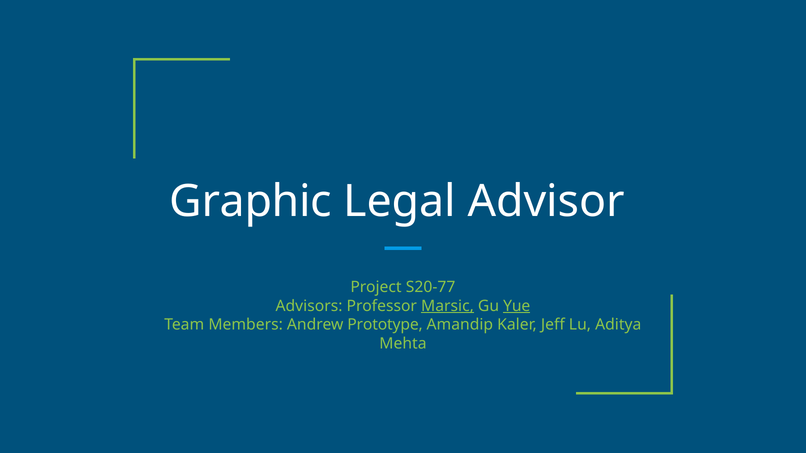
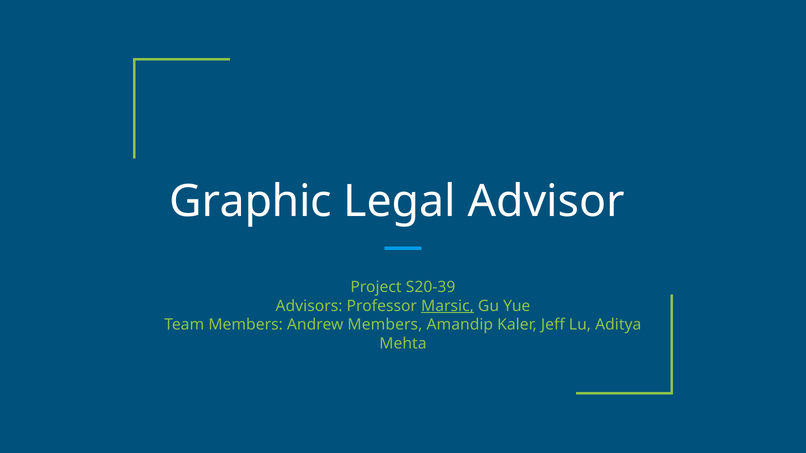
S20-77: S20-77 -> S20-39 (431, 287)
Yue underline: present -> none (517, 306)
Andrew Prototype: Prototype -> Members (385, 325)
